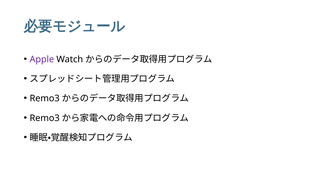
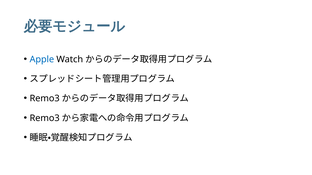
Apple colour: purple -> blue (42, 59)
